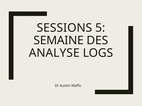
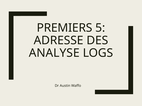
SESSIONS: SESSIONS -> PREMIERS (65, 28)
SEMAINE: SEMAINE -> ADRESSE (59, 41)
